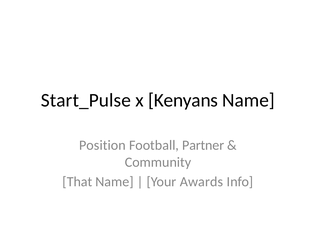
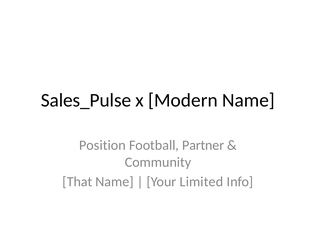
Start_Pulse: Start_Pulse -> Sales_Pulse (86, 100)
Kenyans: Kenyans -> Modern (183, 100)
Awards: Awards -> Limited (201, 182)
